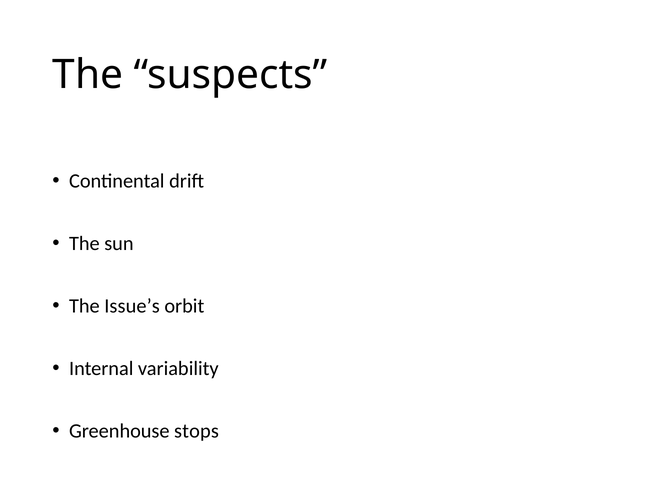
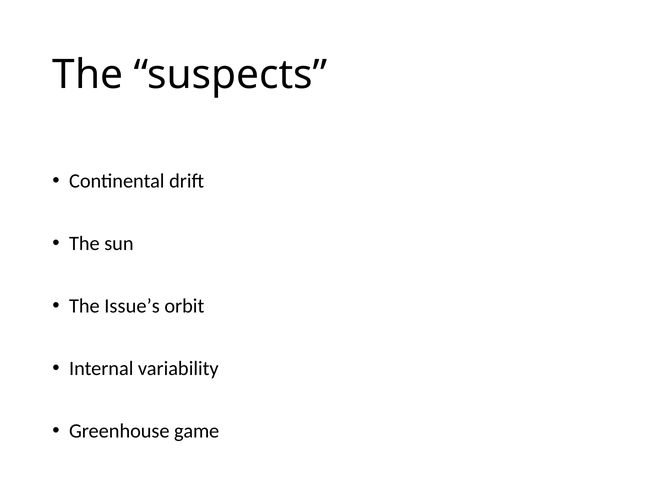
stops: stops -> game (197, 431)
